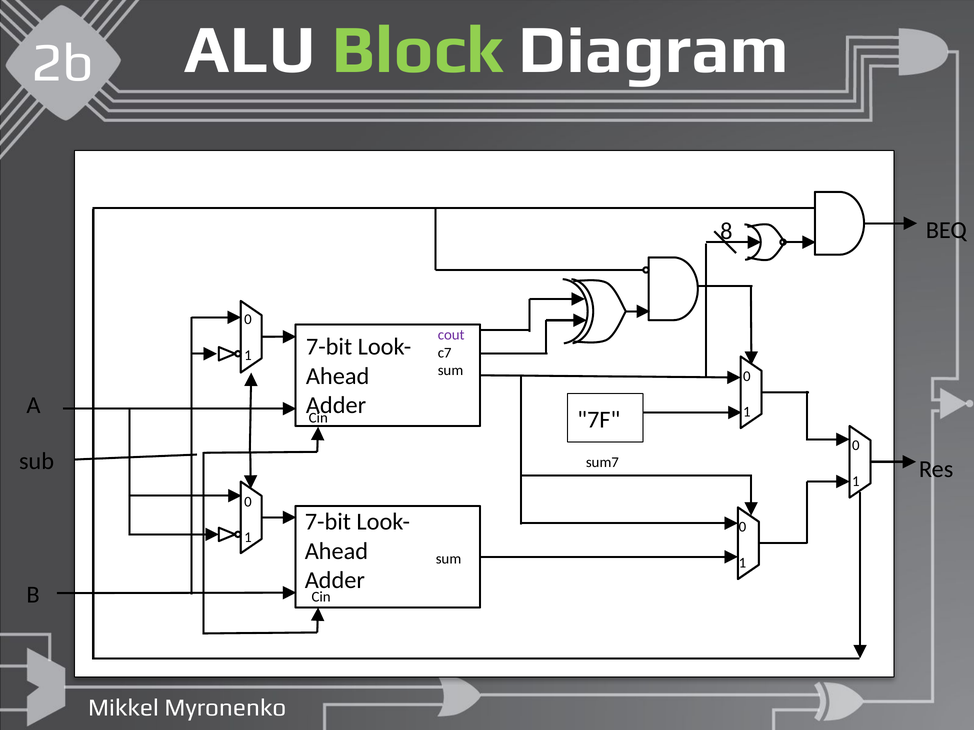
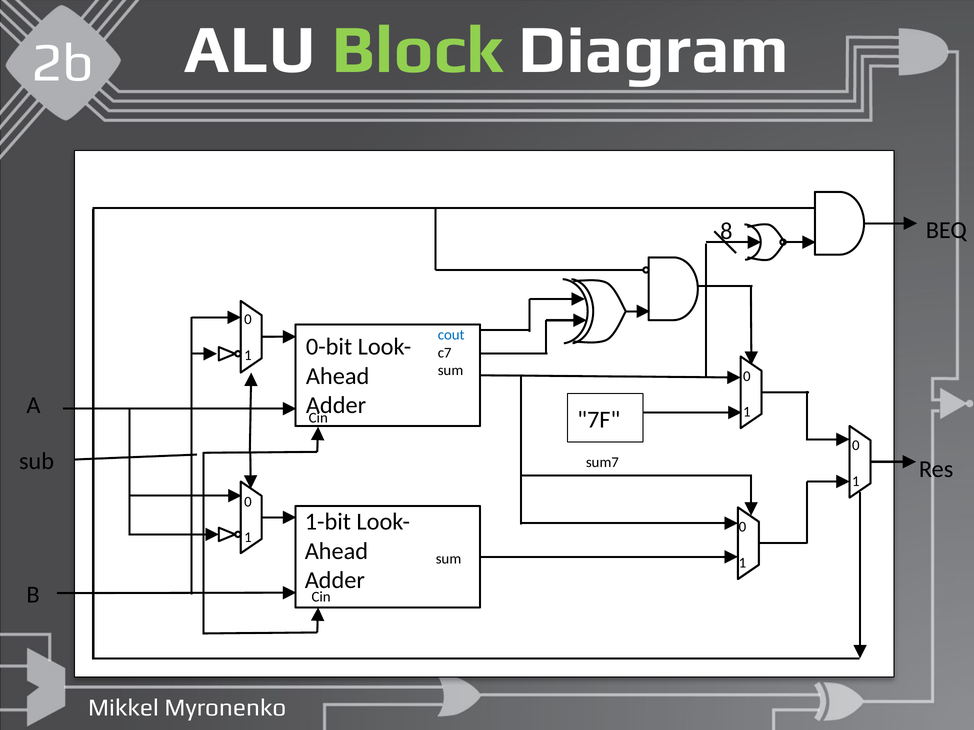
cout colour: purple -> blue (451, 335)
7-bit: 7-bit -> 0-bit (329, 347)
7-bit: 7-bit -> 1-bit (328, 522)
